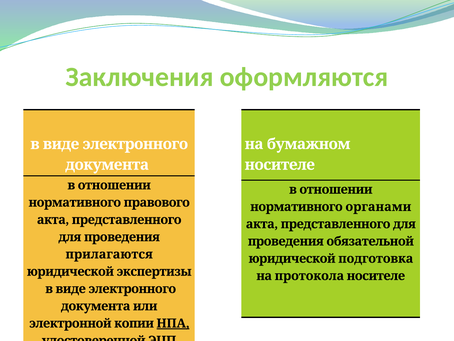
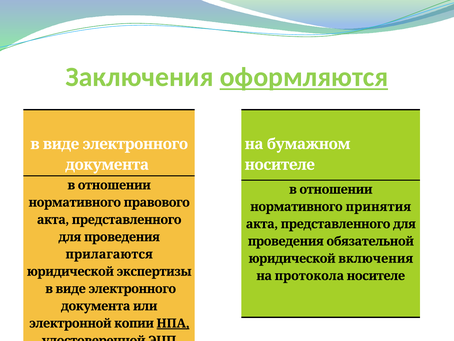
оформляются underline: none -> present (304, 77)
органами: органами -> принятия (378, 206)
подготовка: подготовка -> включения (376, 258)
